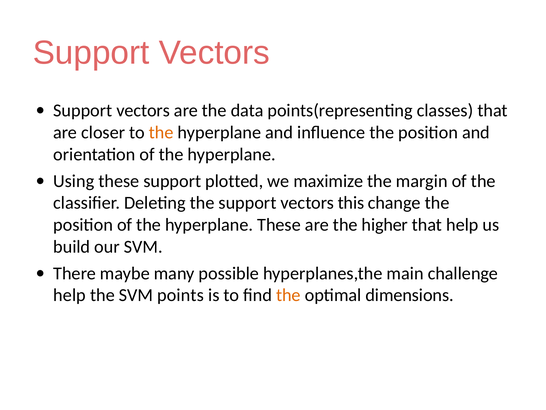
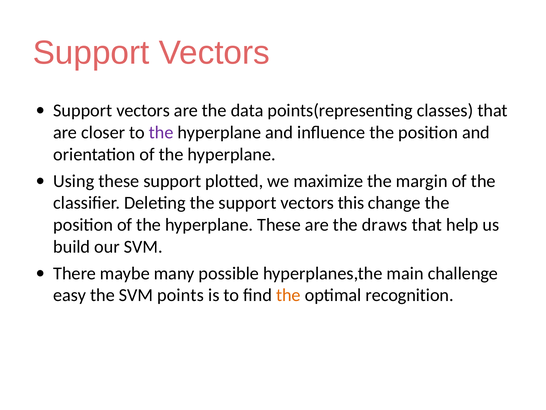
the colour: orange -> purple (161, 132)
higher: higher -> draws (385, 225)
help: help -> easy (70, 295)
dimensions: dimensions -> recognition (410, 295)
